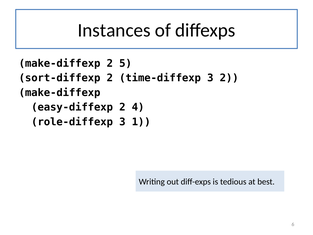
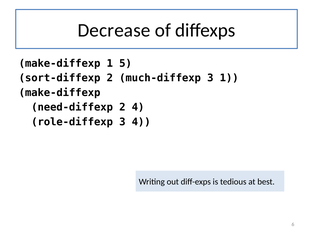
Instances: Instances -> Decrease (114, 30)
make-diffexp 2: 2 -> 1 (110, 63)
time-diffexp: time-diffexp -> much-diffexp (160, 78)
3 2: 2 -> 1 (229, 78)
easy-diffexp: easy-diffexp -> need-diffexp (72, 107)
3 1: 1 -> 4 (141, 122)
